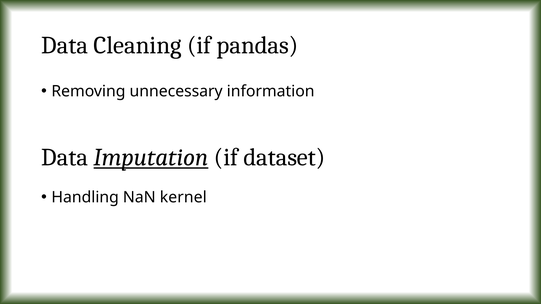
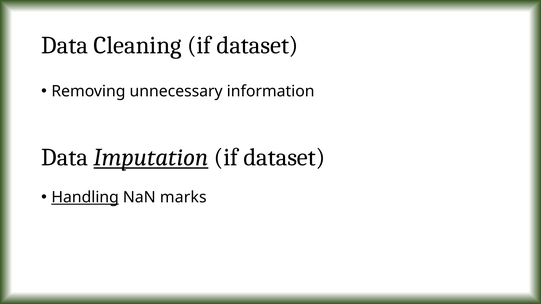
Cleaning if pandas: pandas -> dataset (257, 45)
Handling underline: none -> present (85, 198)
kernel: kernel -> marks (183, 198)
